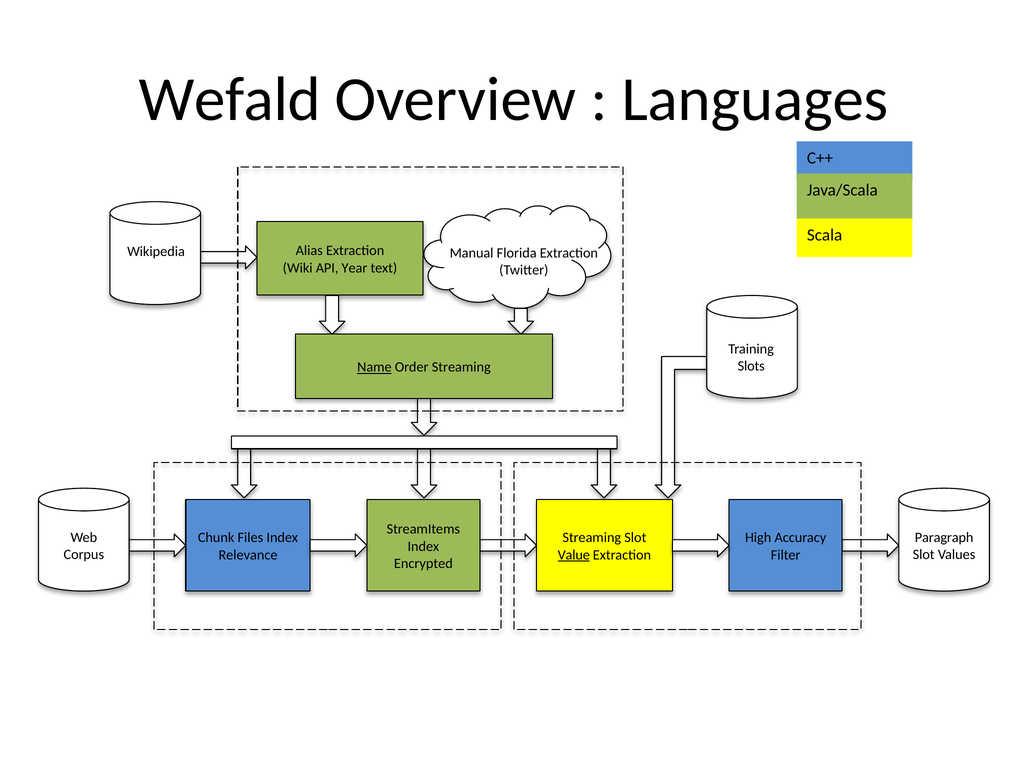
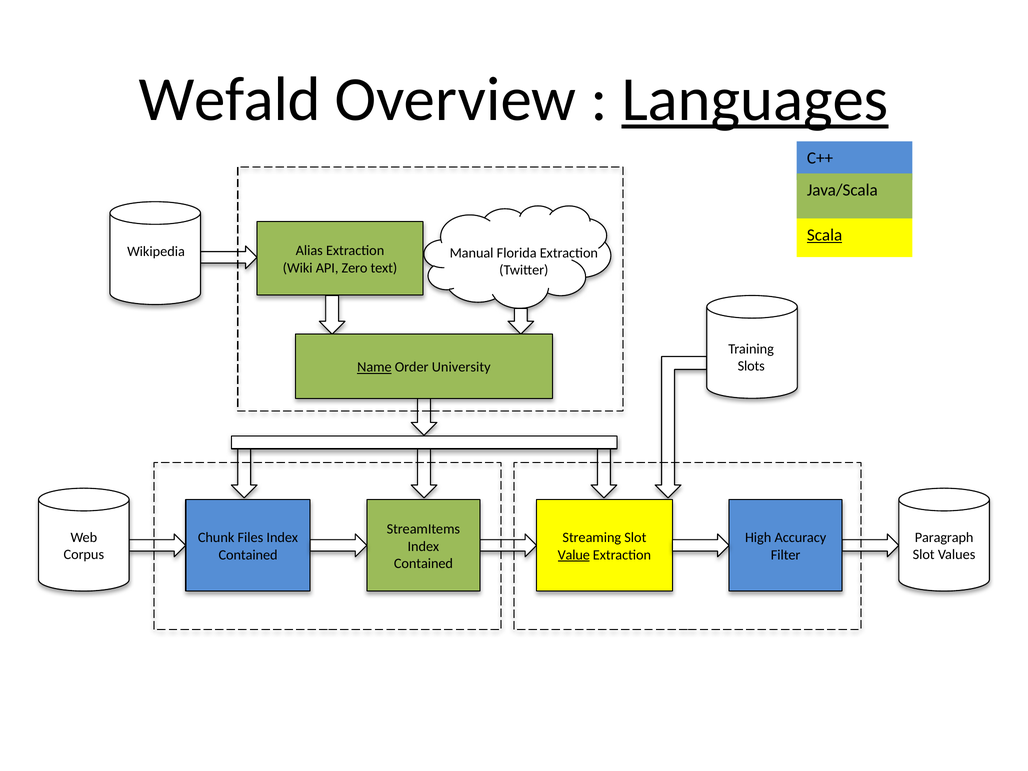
Languages underline: none -> present (755, 100)
Scala underline: none -> present (825, 235)
Year: Year -> Zero (355, 268)
Order Streaming: Streaming -> University (461, 367)
Relevance: Relevance -> Contained (248, 555)
Encrypted: Encrypted -> Contained (423, 564)
